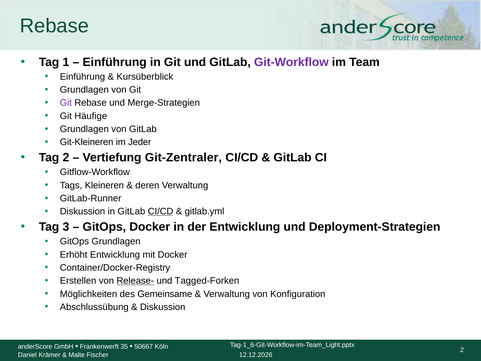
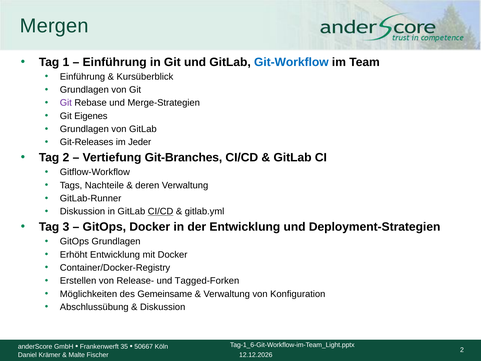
Rebase: Rebase -> Mergen (54, 26)
Git-Workflow colour: purple -> blue (291, 62)
Häufige: Häufige -> Eigenes (91, 116)
Git-Kleineren: Git-Kleineren -> Git-Releases (87, 142)
Git-Zentraler: Git-Zentraler -> Git-Branches (183, 158)
Kleineren: Kleineren -> Nachteile (104, 185)
Release- underline: present -> none (135, 281)
